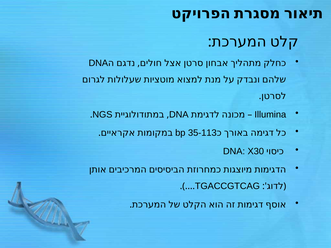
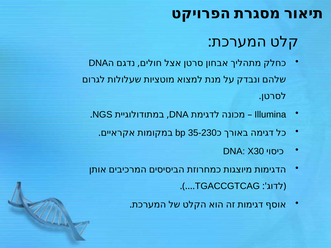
35-113: 35-113 -> 35-230 (202, 133)
